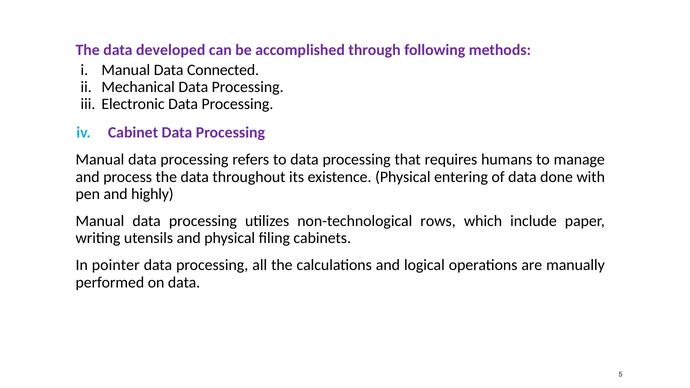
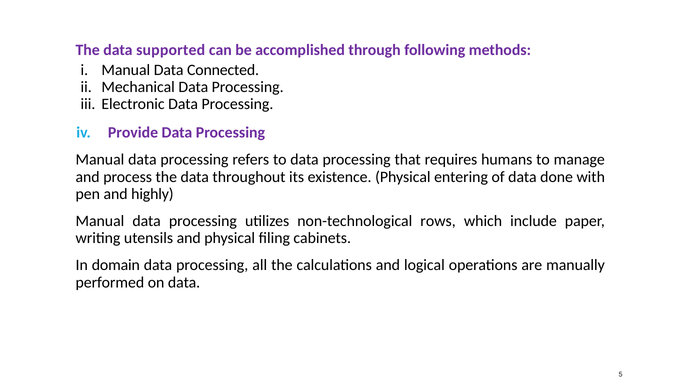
developed: developed -> supported (171, 50)
Cabinet: Cabinet -> Provide (133, 133)
pointer: pointer -> domain (116, 265)
